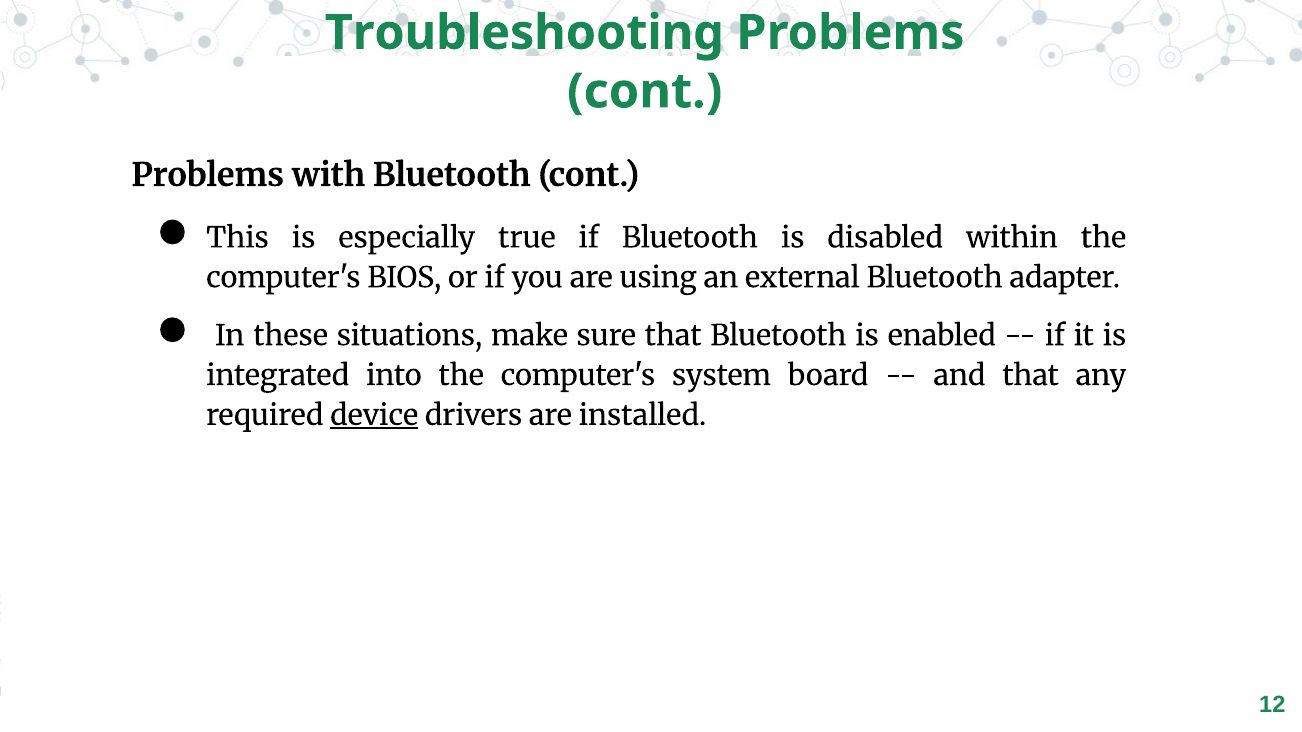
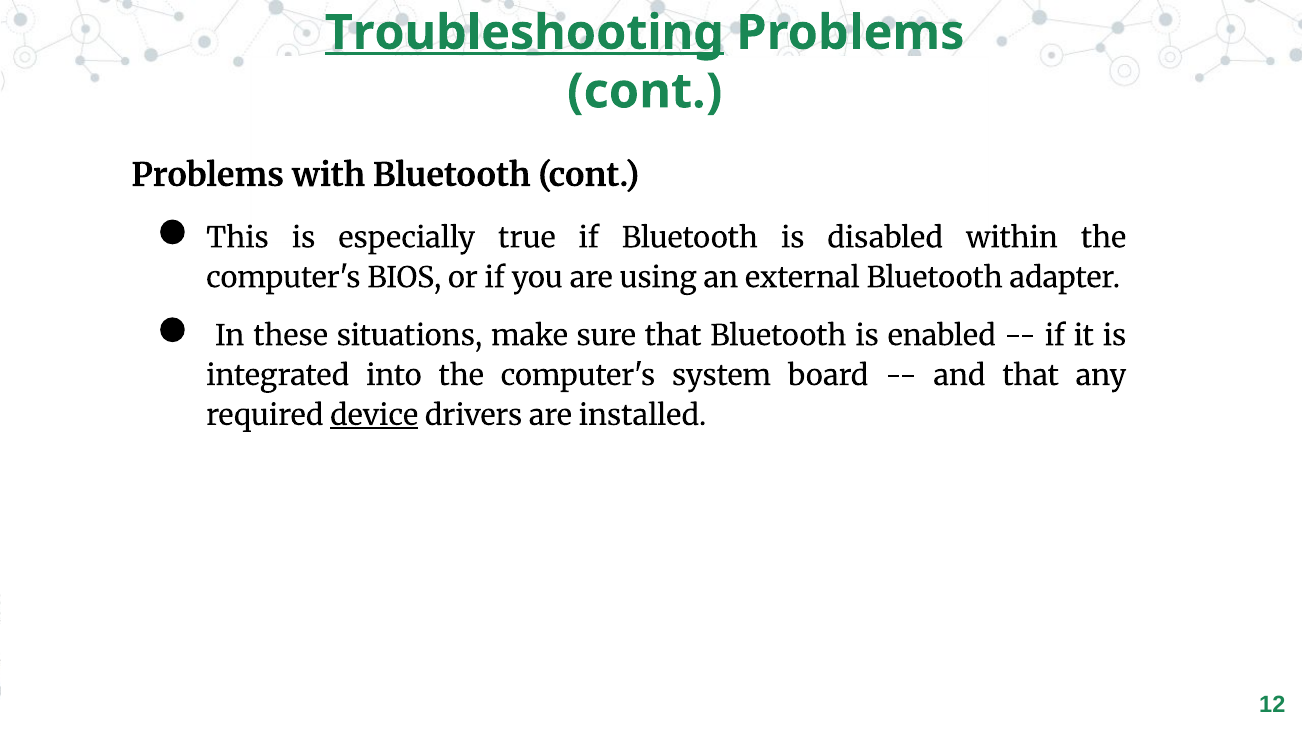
Troubleshooting underline: none -> present (524, 33)
